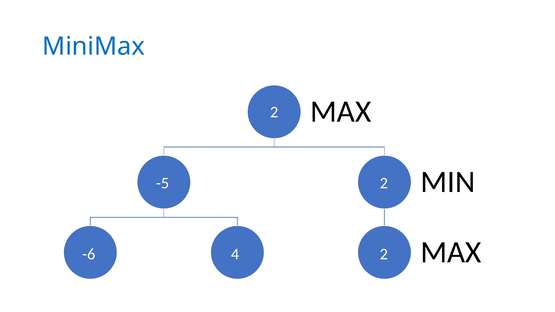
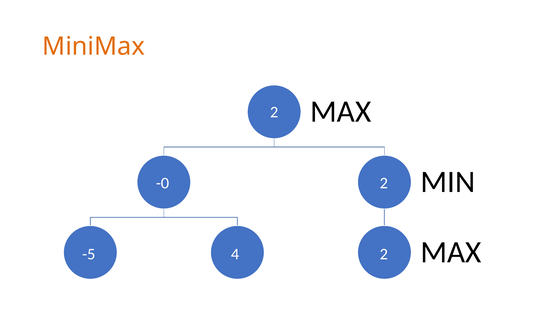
MiniMax colour: blue -> orange (94, 47)
-5: -5 -> -0 (162, 183)
-6: -6 -> -5 (89, 254)
